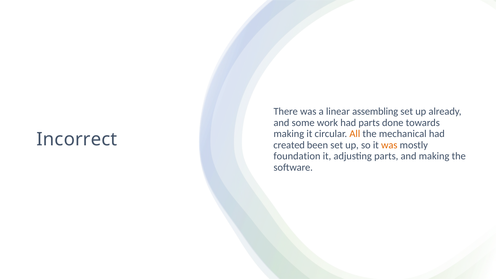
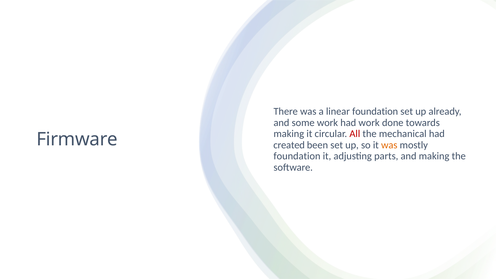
linear assembling: assembling -> foundation (375, 111)
had parts: parts -> work (369, 123)
All colour: orange -> red (355, 134)
Incorrect: Incorrect -> Firmware (77, 139)
